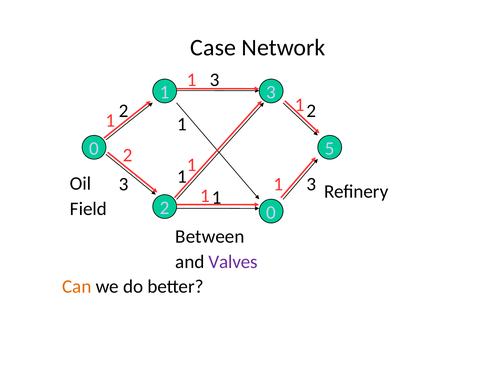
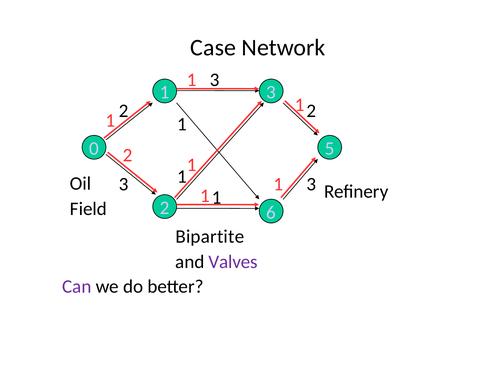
2 0: 0 -> 6 (271, 213)
Between: Between -> Bipartite (210, 237)
Can colour: orange -> purple (77, 287)
